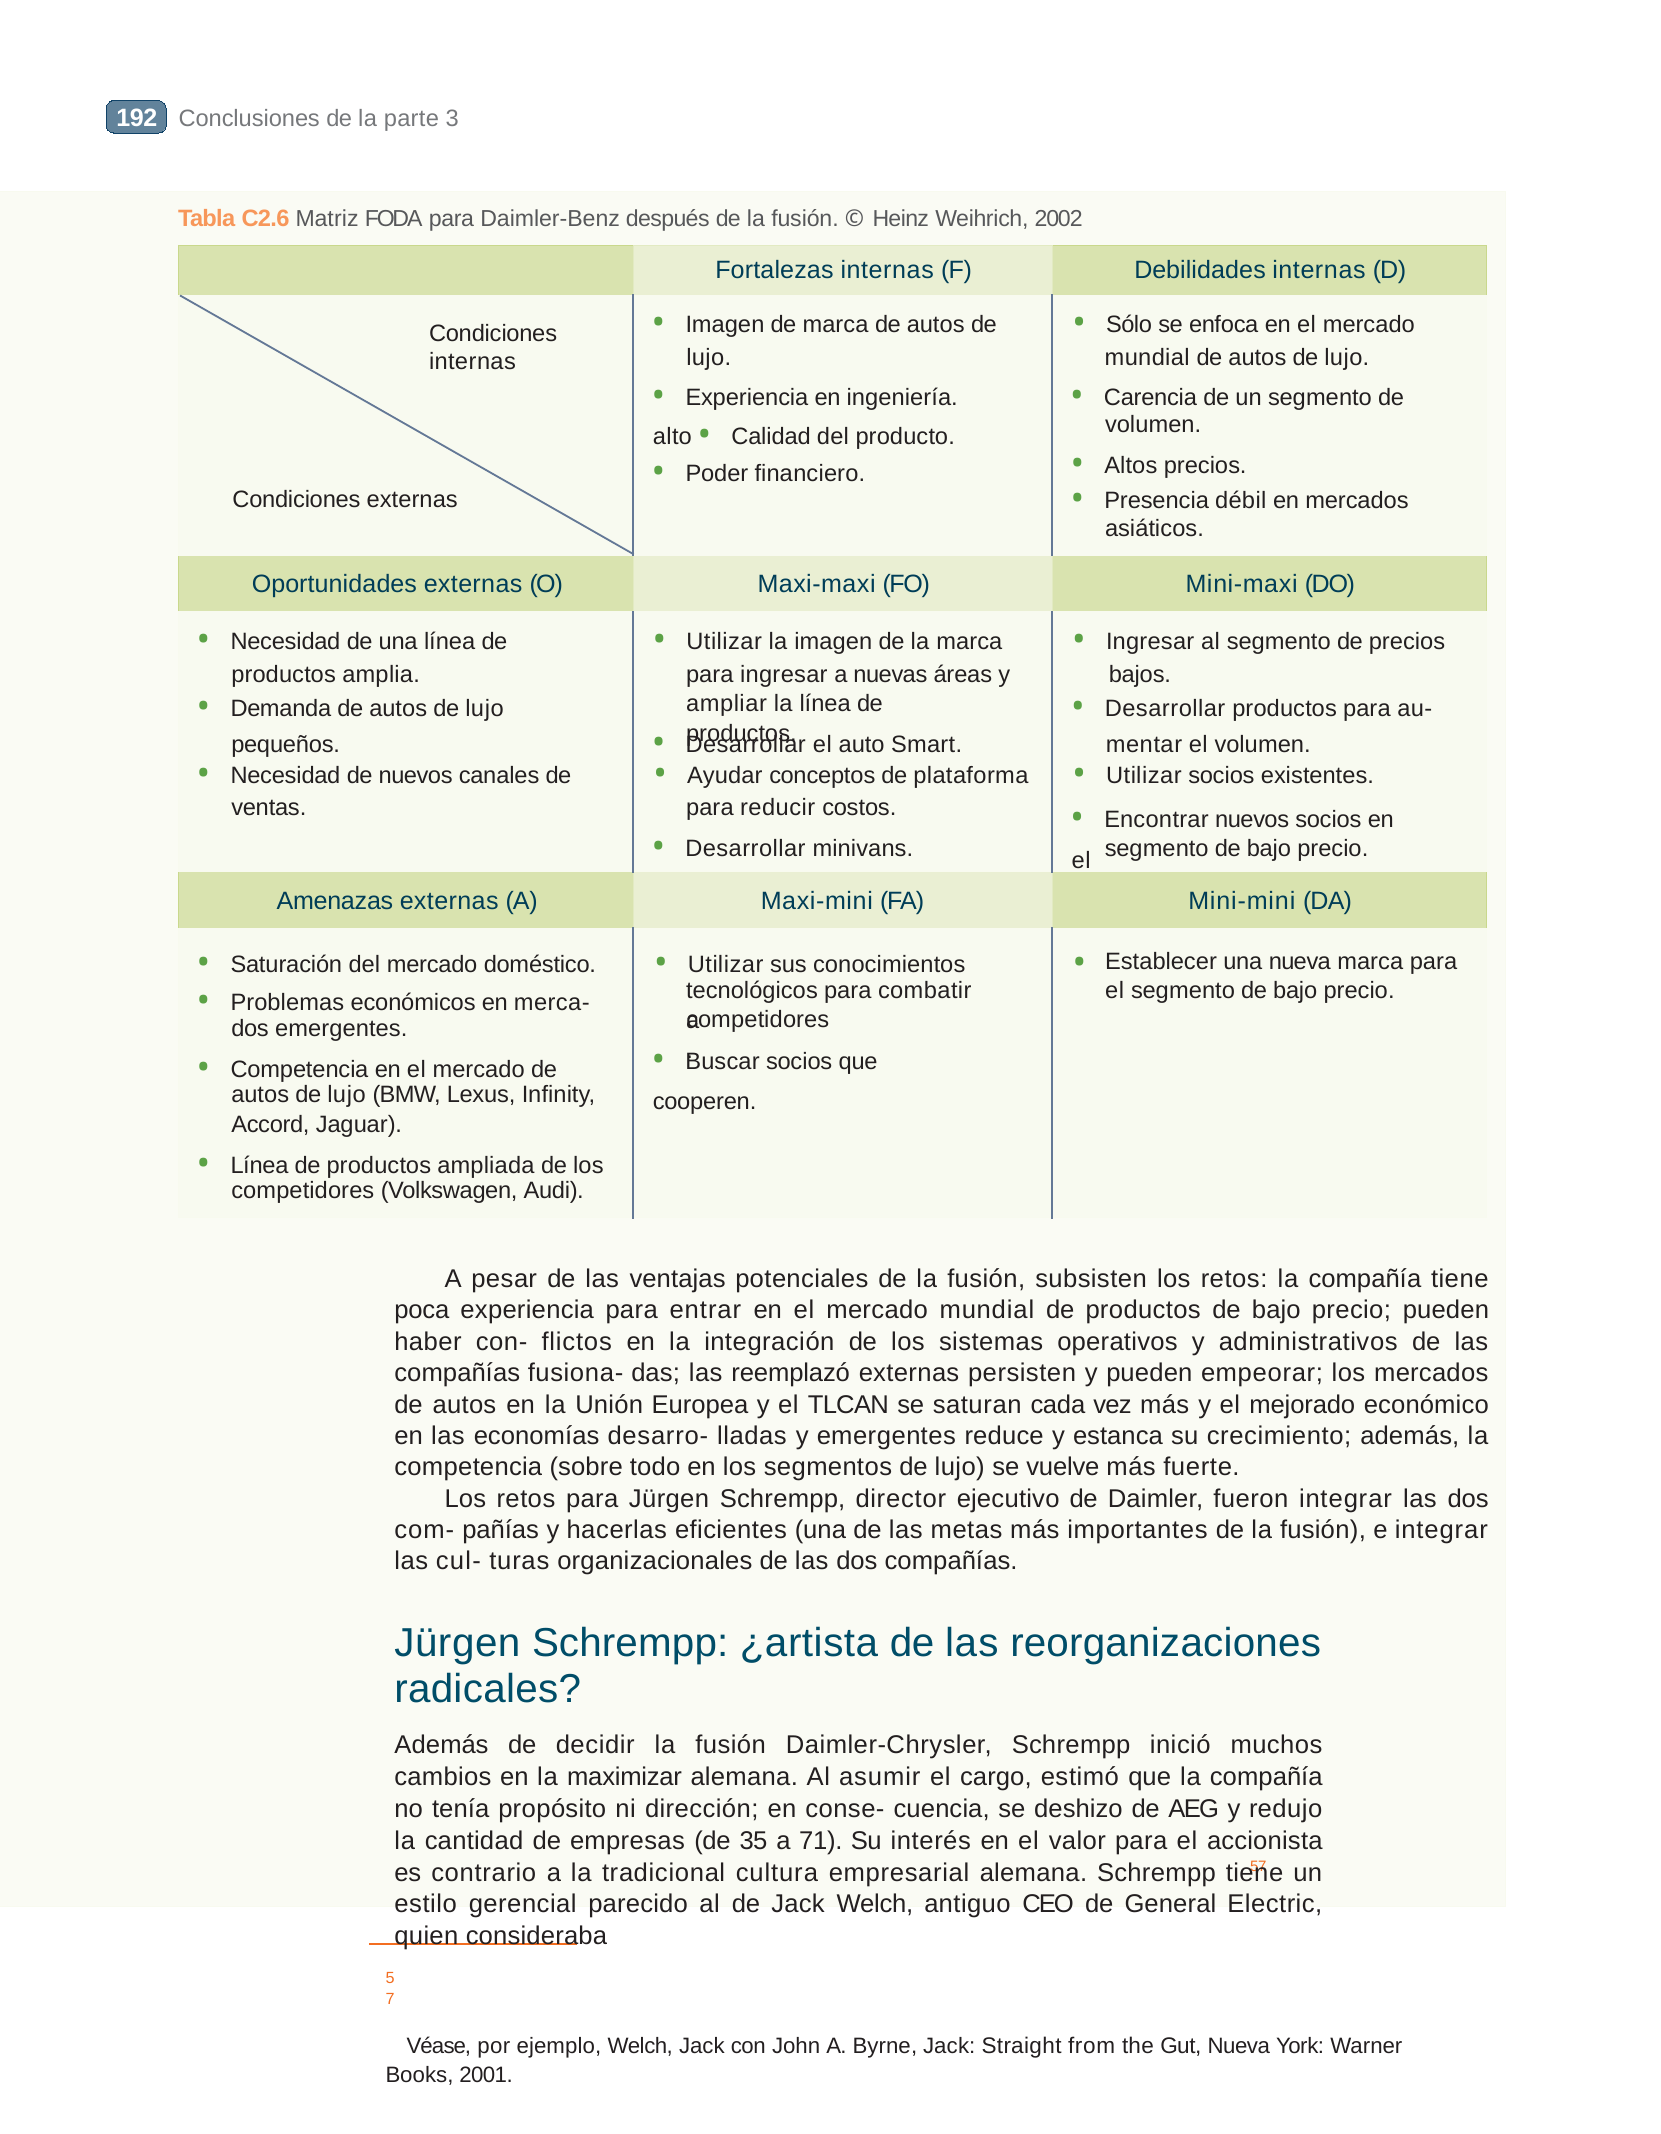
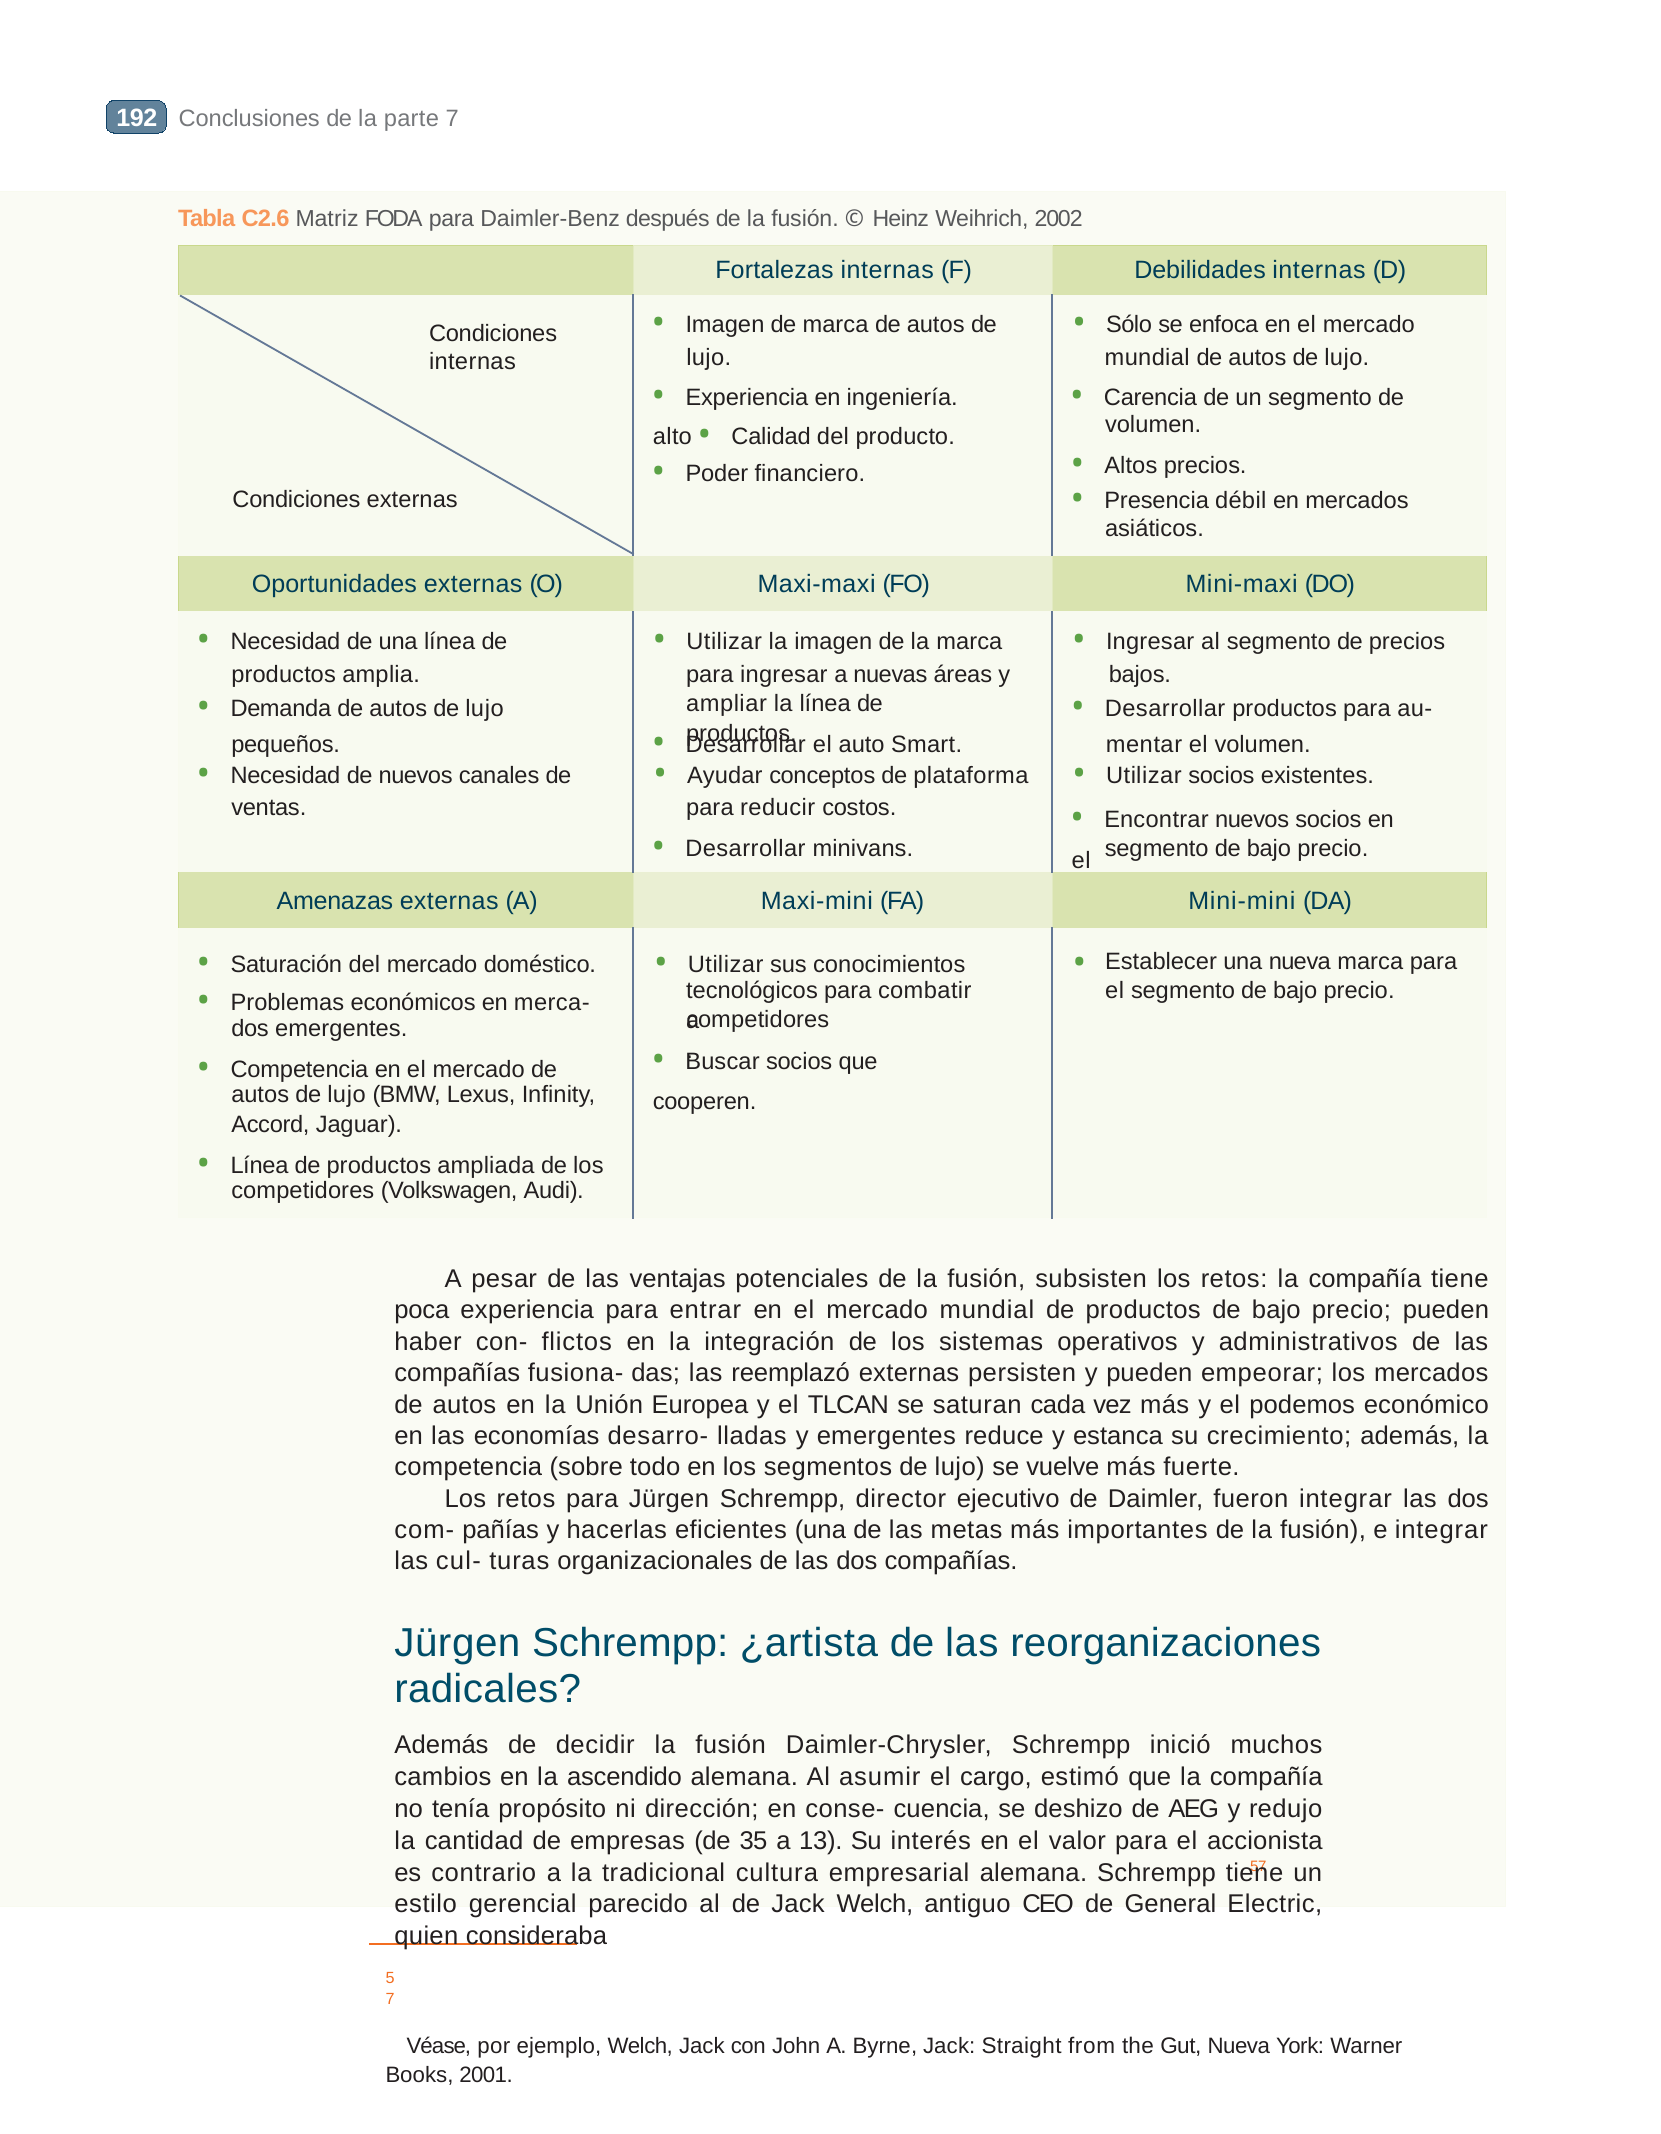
parte 3: 3 -> 7 (452, 118)
mejorado: mejorado -> podemos (1302, 1405)
maximizar: maximizar -> ascendido (625, 1777)
71: 71 -> 13 (821, 1841)
